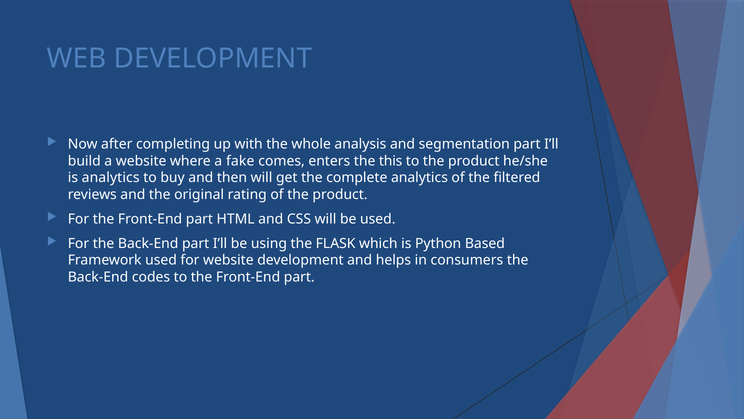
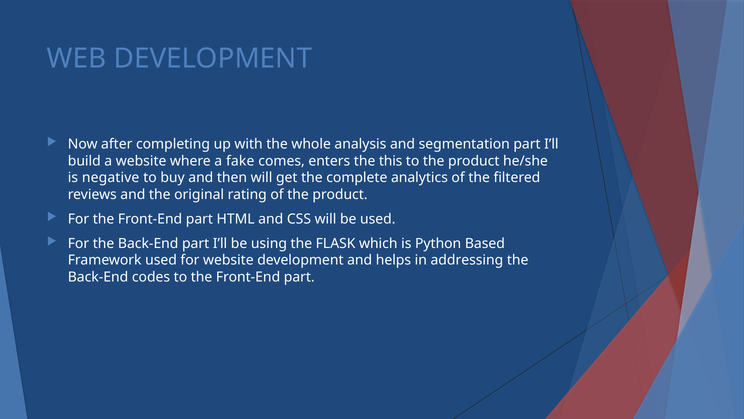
is analytics: analytics -> negative (111, 177)
consumers: consumers -> addressing (467, 260)
